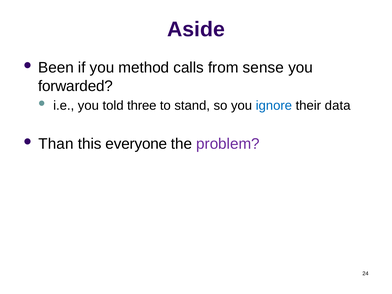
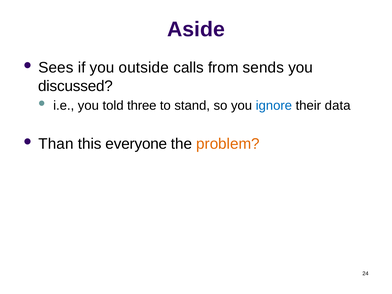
Been: Been -> Sees (56, 68)
method: method -> outside (144, 68)
sense: sense -> sends (263, 68)
forwarded: forwarded -> discussed (76, 86)
problem colour: purple -> orange (228, 144)
